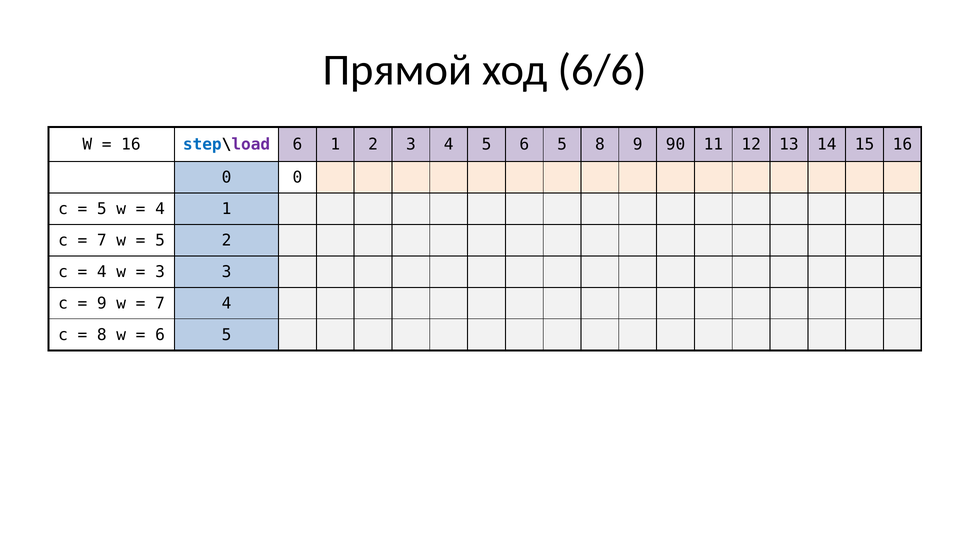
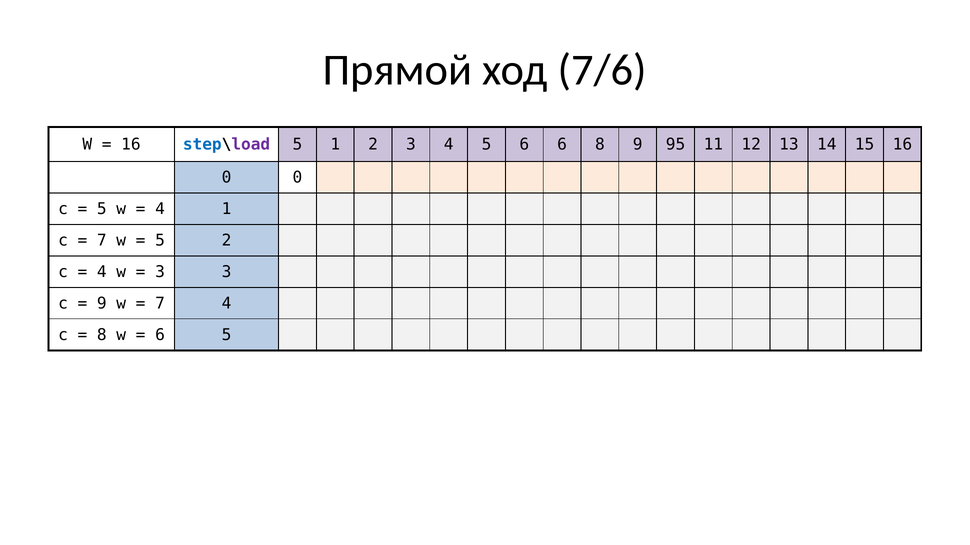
6/6: 6/6 -> 7/6 (602, 70)
step\load 6: 6 -> 5 (297, 145)
5 6 5: 5 -> 6 (562, 145)
90: 90 -> 95 (676, 145)
